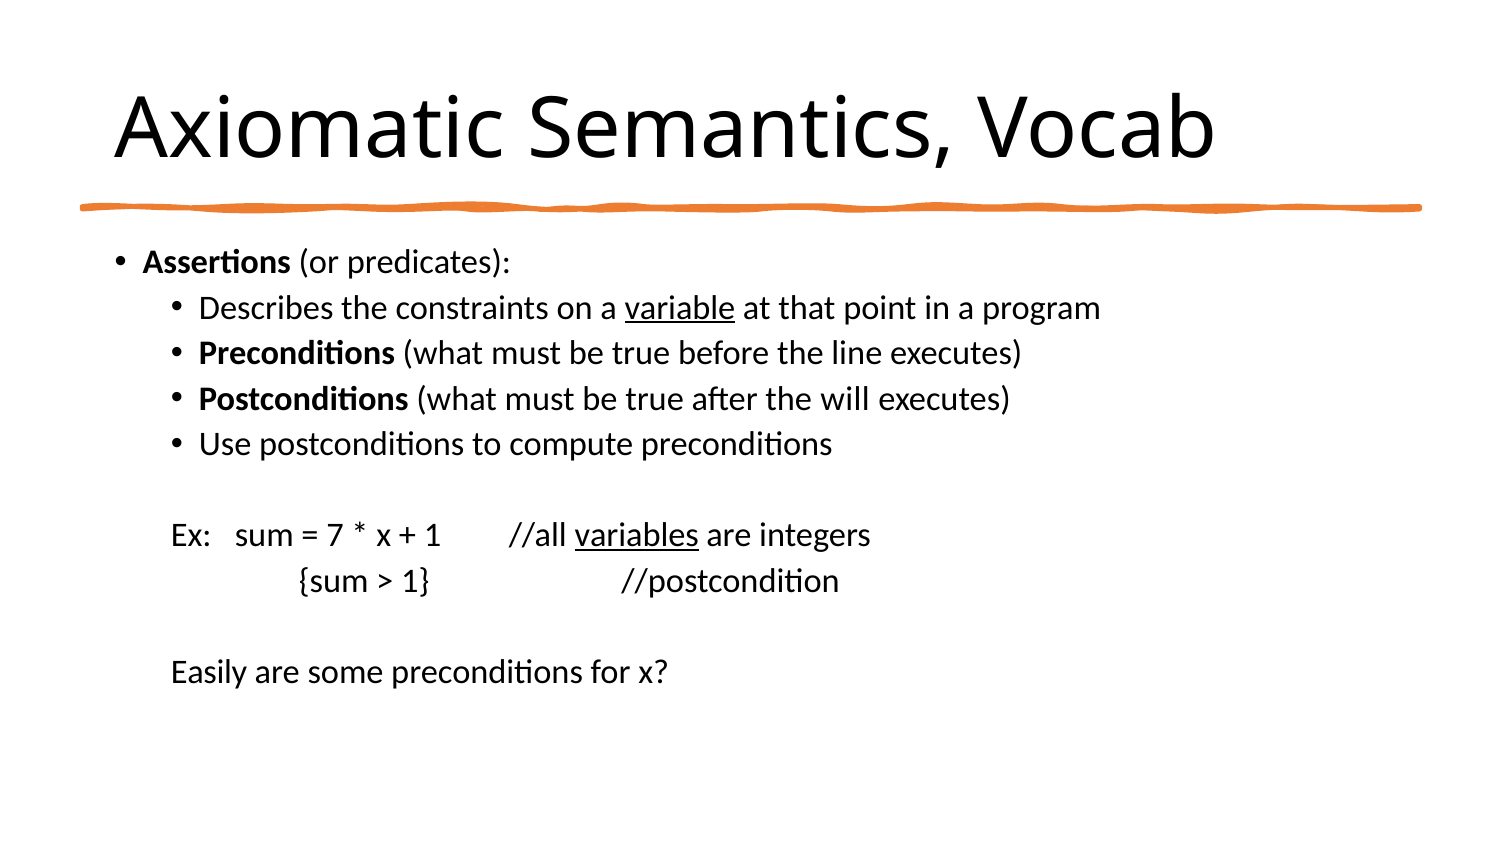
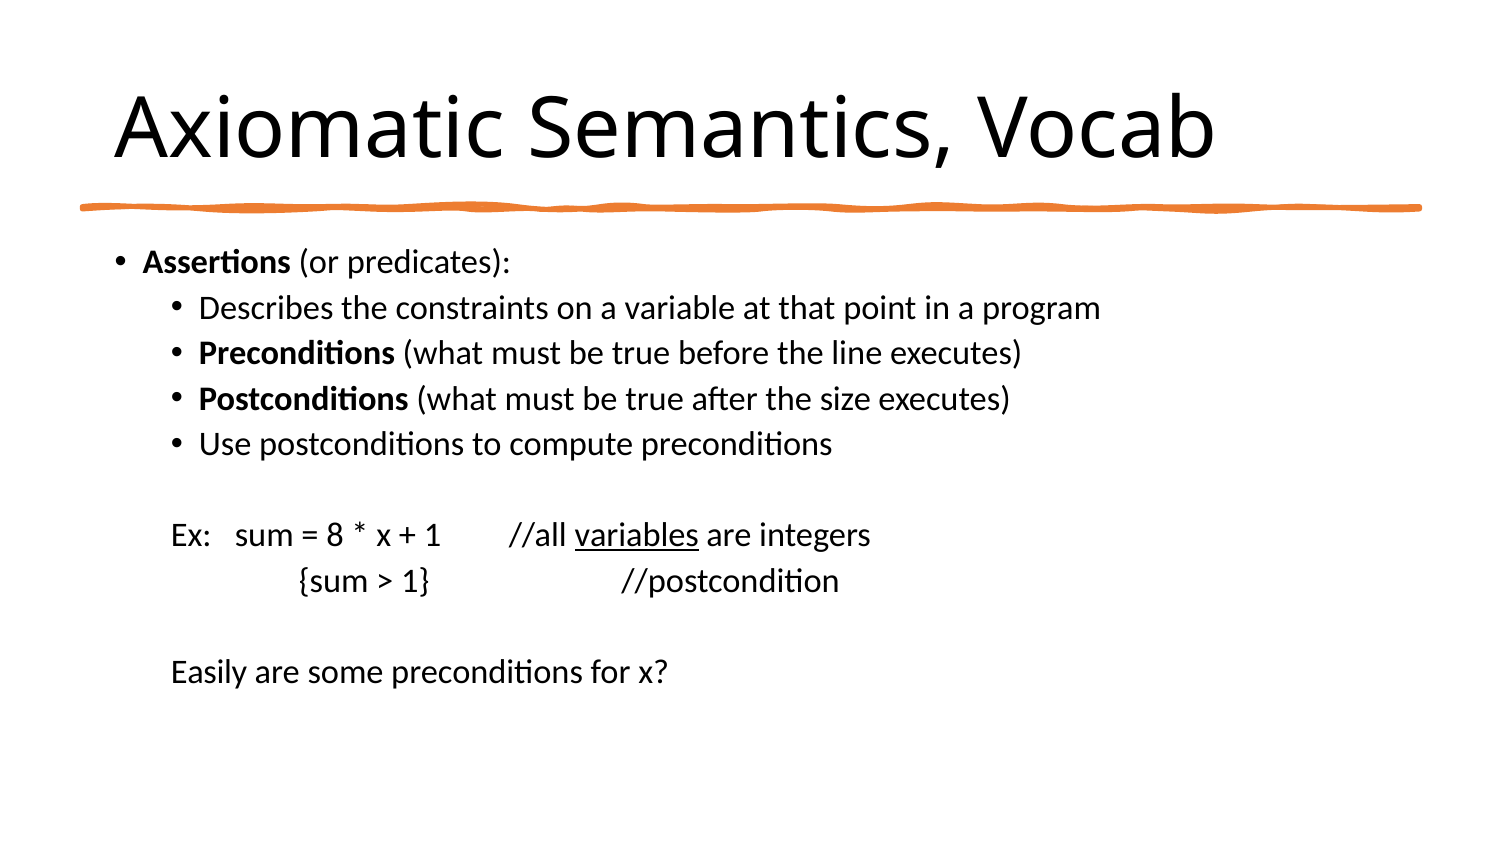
variable underline: present -> none (680, 308)
will: will -> size (845, 399)
7: 7 -> 8 (335, 535)
